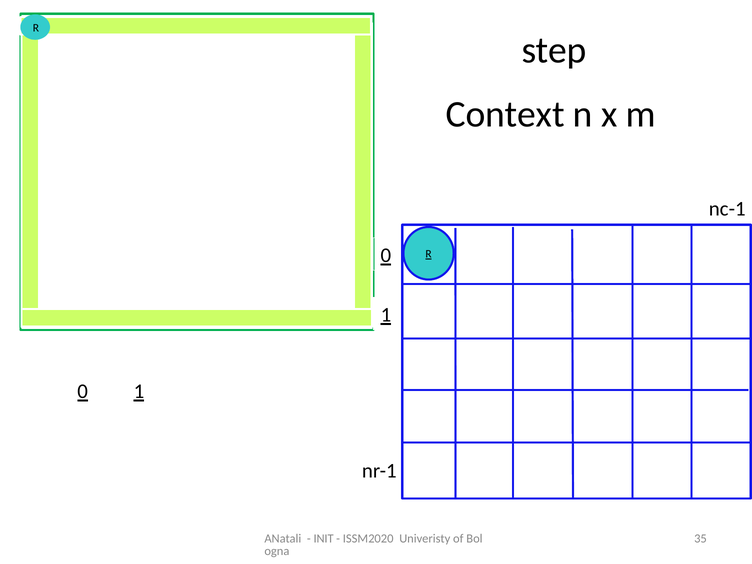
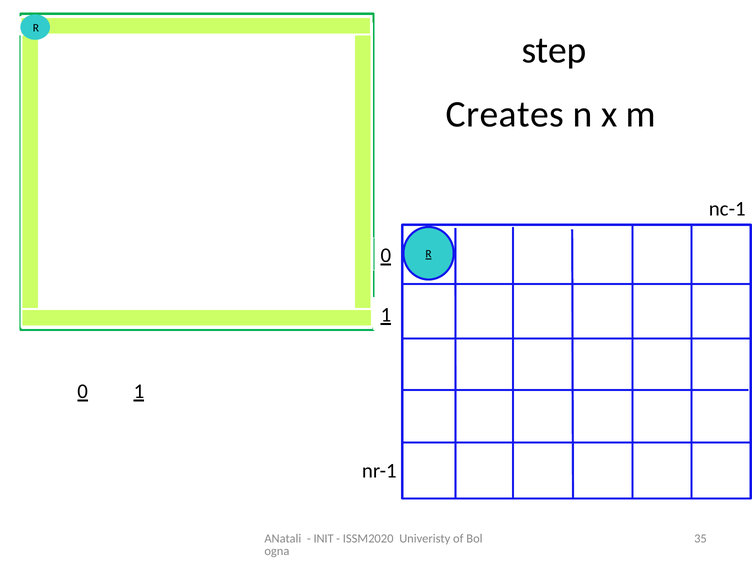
Context: Context -> Creates (505, 114)
